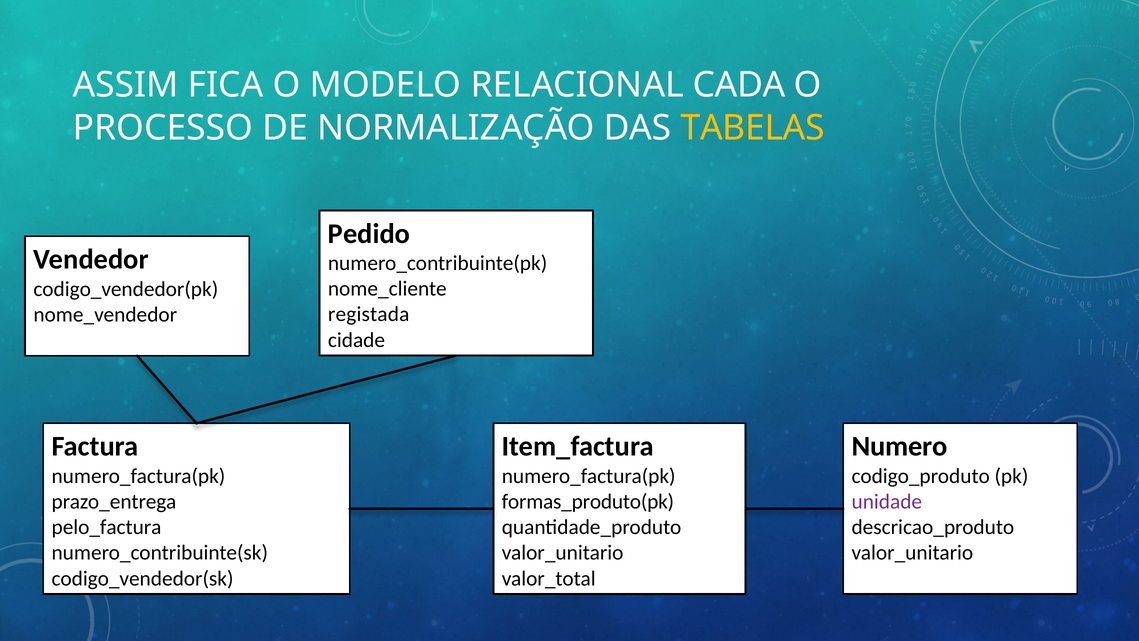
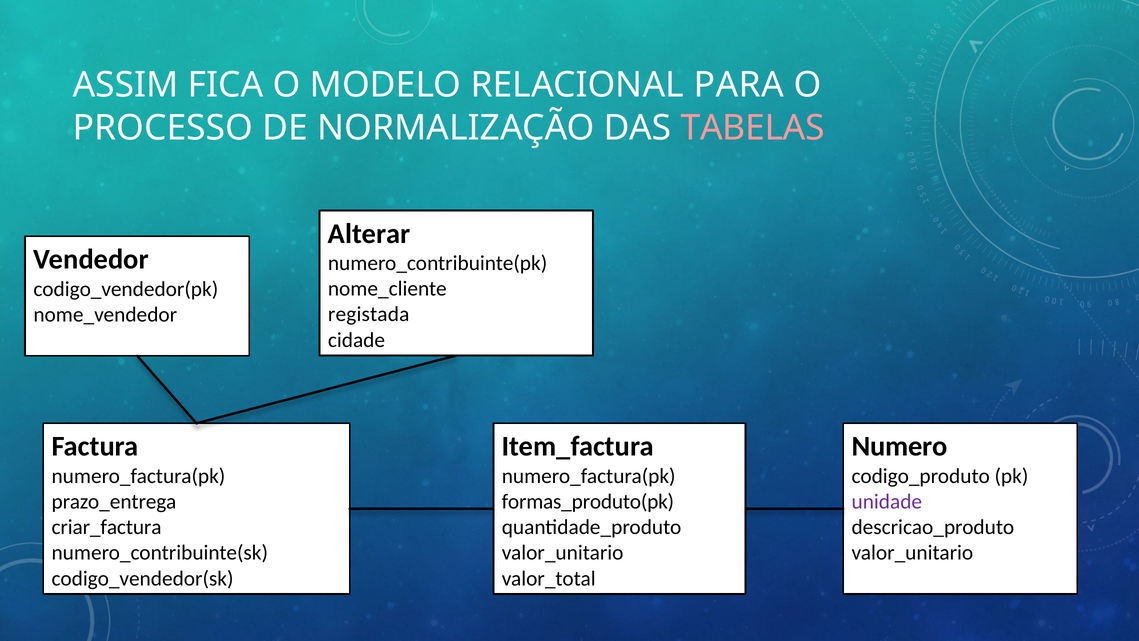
CADA: CADA -> PARA (739, 85)
TABELAS colour: yellow -> pink (753, 128)
Pedido: Pedido -> Alterar (369, 234)
pelo_factura: pelo_factura -> criar_factura (107, 527)
